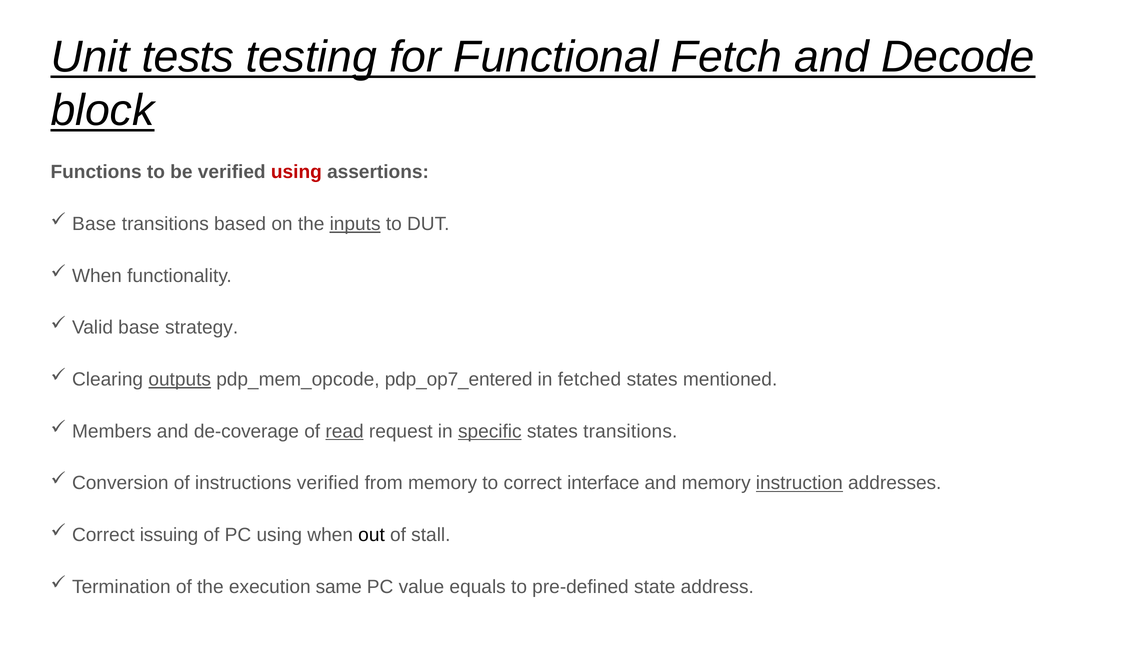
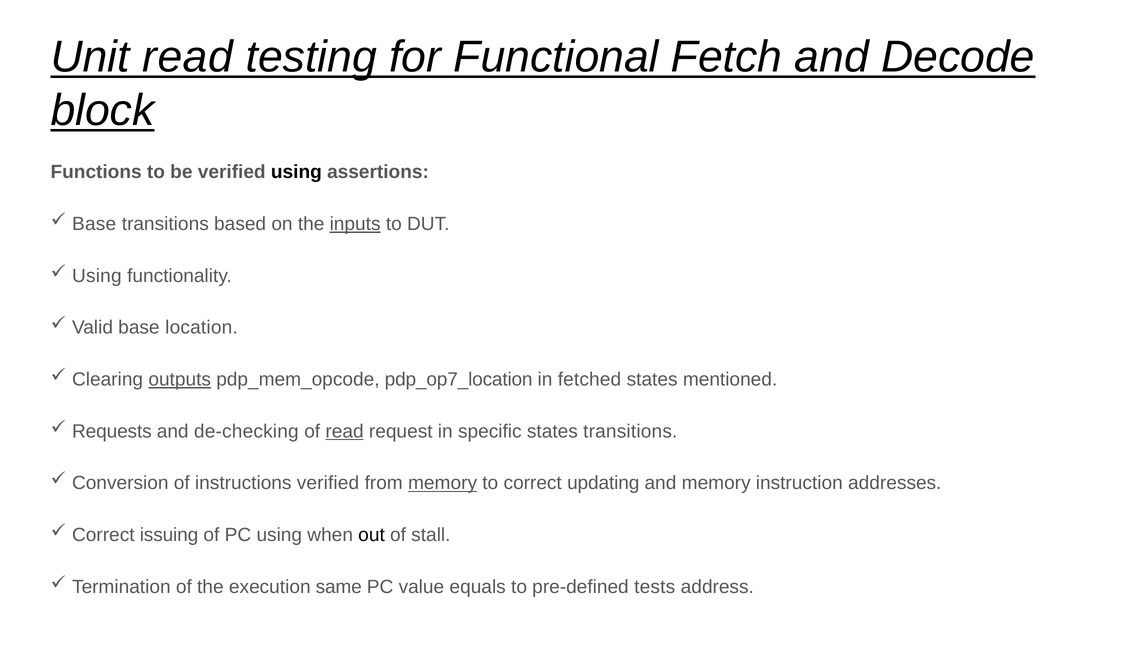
Unit tests: tests -> read (188, 57)
using colour: red -> black (296, 172)
When: When -> Using (97, 276)
strategy: strategy -> location (202, 328)
pdp_op7_entered: pdp_op7_entered -> pdp_op7_location (459, 380)
Members: Members -> Requests (112, 431)
de-coverage: de-coverage -> de-checking (246, 431)
specific underline: present -> none (490, 431)
memory underline: none -> present (443, 483)
interface: interface -> updating (603, 483)
instruction underline: present -> none (799, 483)
state: state -> tests (655, 587)
